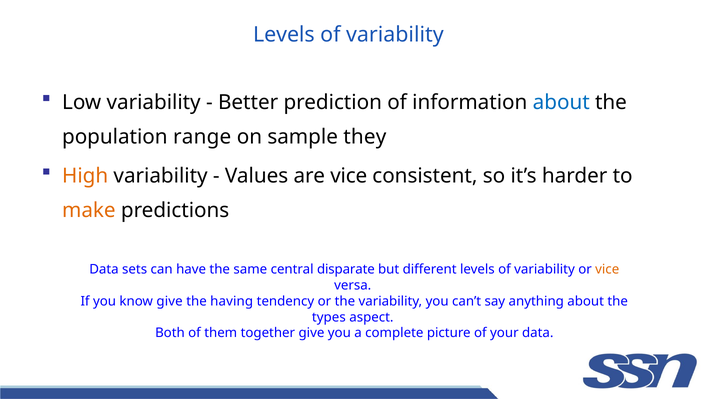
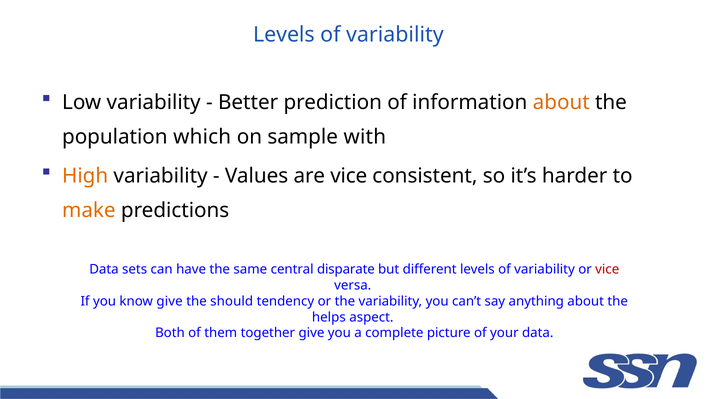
about colour: blue -> orange (561, 102)
range: range -> which (202, 137)
they: they -> with (365, 137)
vice colour: orange -> red (607, 269)
having: having -> should (232, 301)
types: types -> helps (329, 317)
